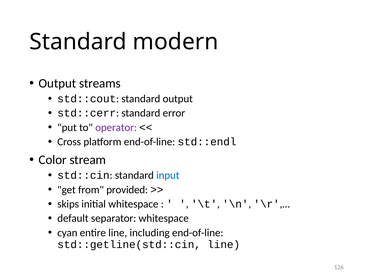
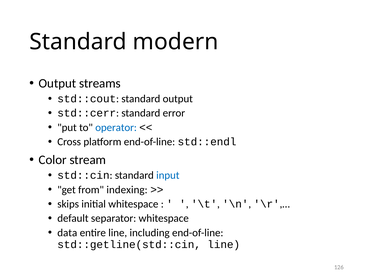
operator colour: purple -> blue (116, 127)
provided: provided -> indexing (127, 190)
cyan: cyan -> data (67, 233)
